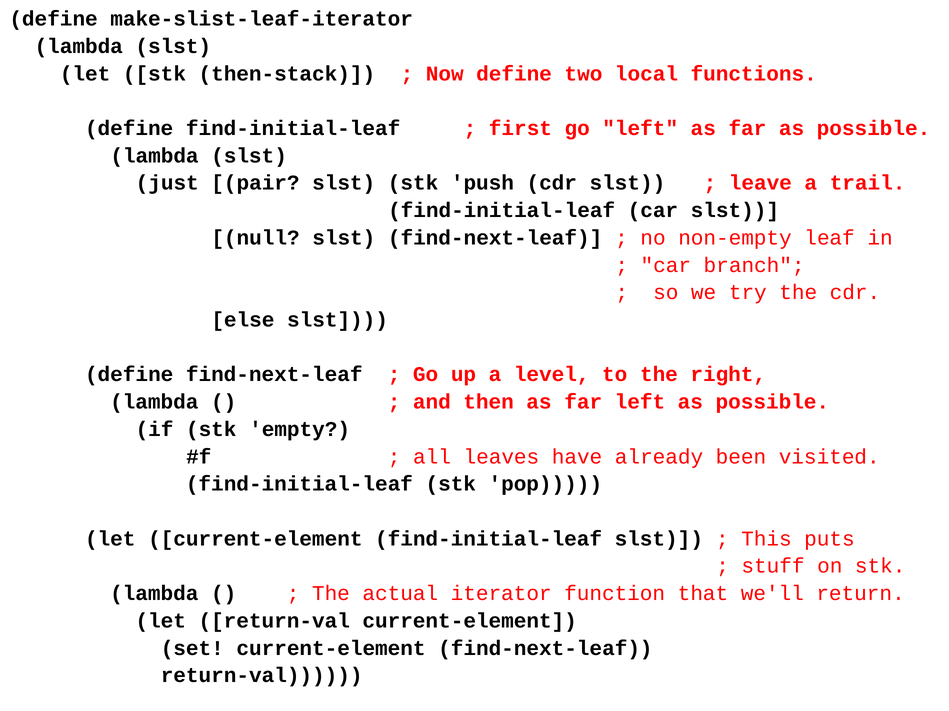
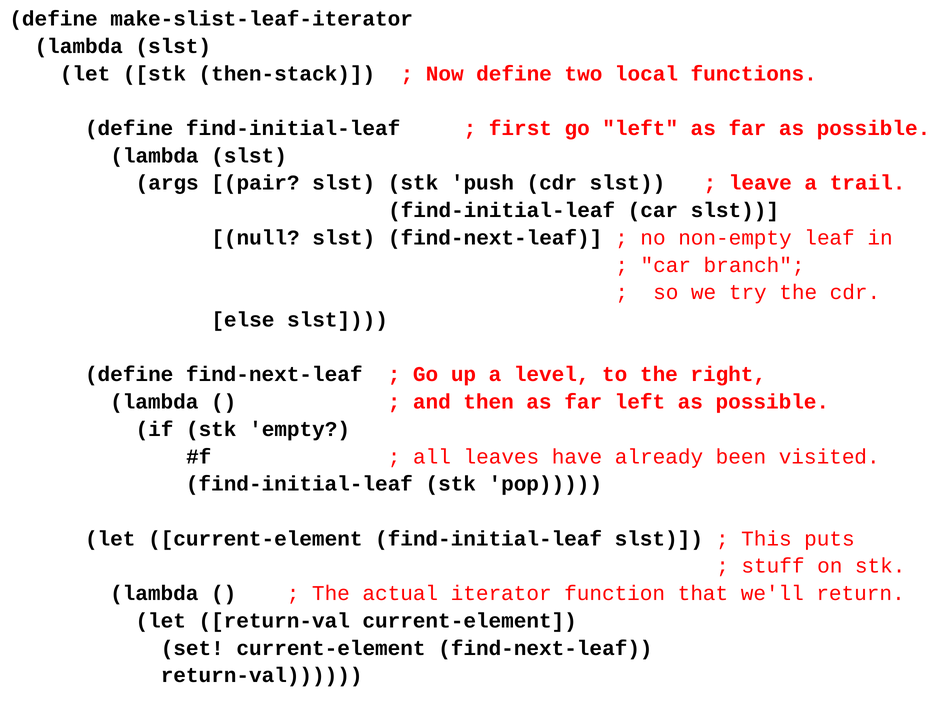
just: just -> args (167, 183)
